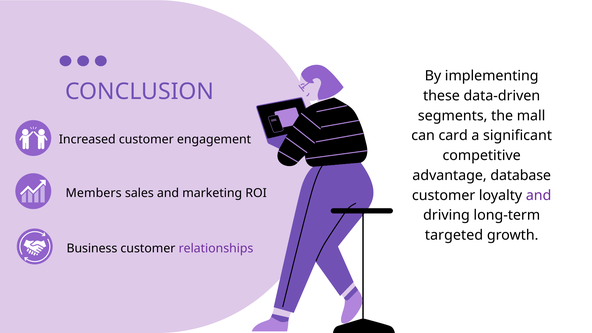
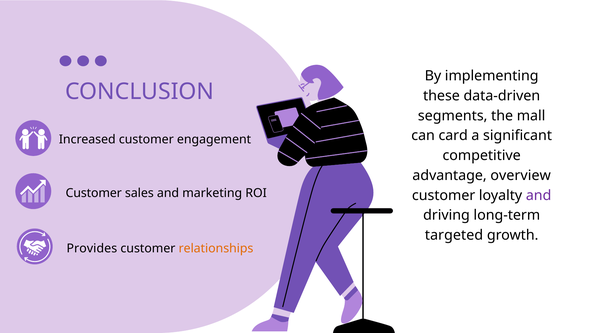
database: database -> overview (521, 175)
Members: Members -> Customer (94, 193)
Business: Business -> Provides (92, 248)
relationships colour: purple -> orange (216, 248)
